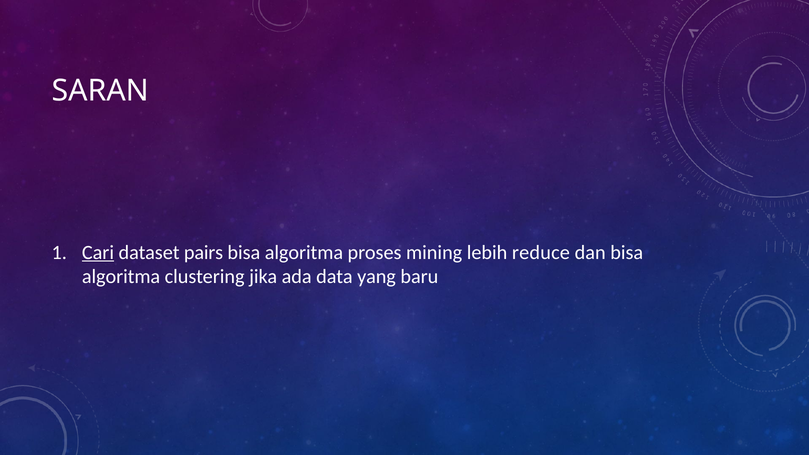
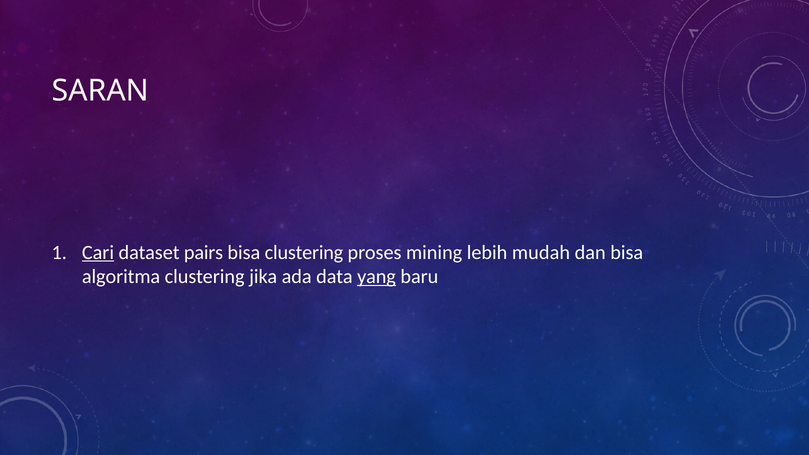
algoritma: algoritma -> clustering (304, 252)
reduce: reduce -> mudah (541, 252)
yang underline: none -> present (377, 277)
